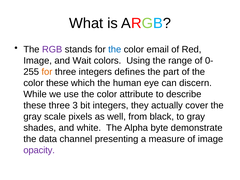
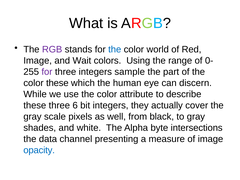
email: email -> world (158, 49)
for colour: orange -> purple (47, 72)
defines: defines -> sample (130, 72)
3: 3 -> 6 (75, 105)
demonstrate: demonstrate -> intersections (197, 128)
opacity colour: purple -> blue (39, 150)
